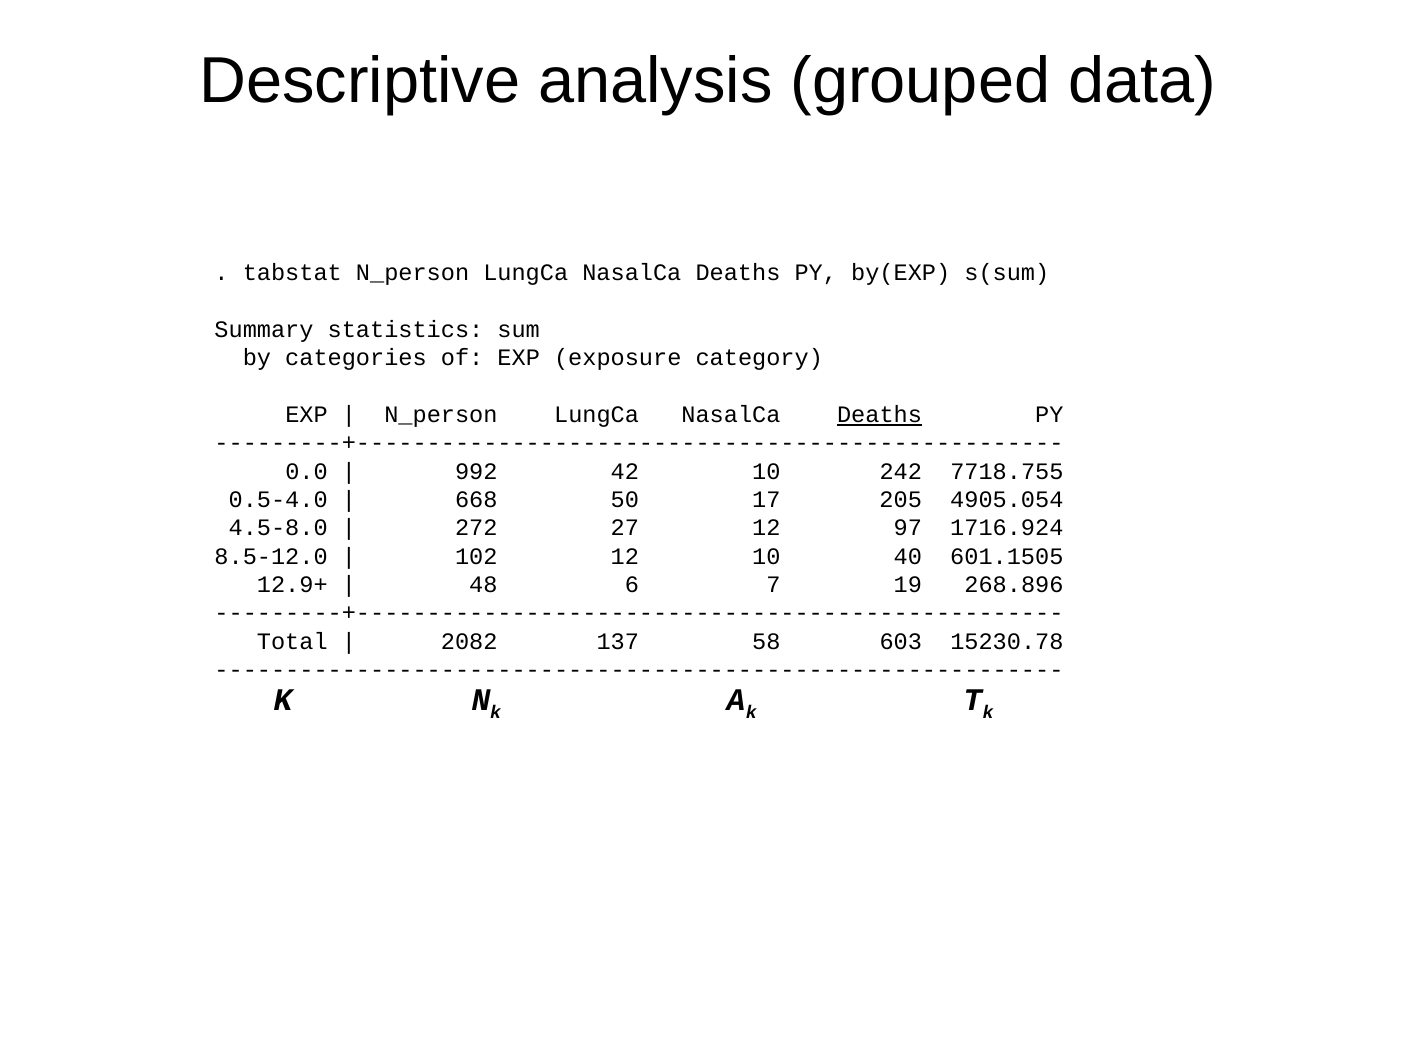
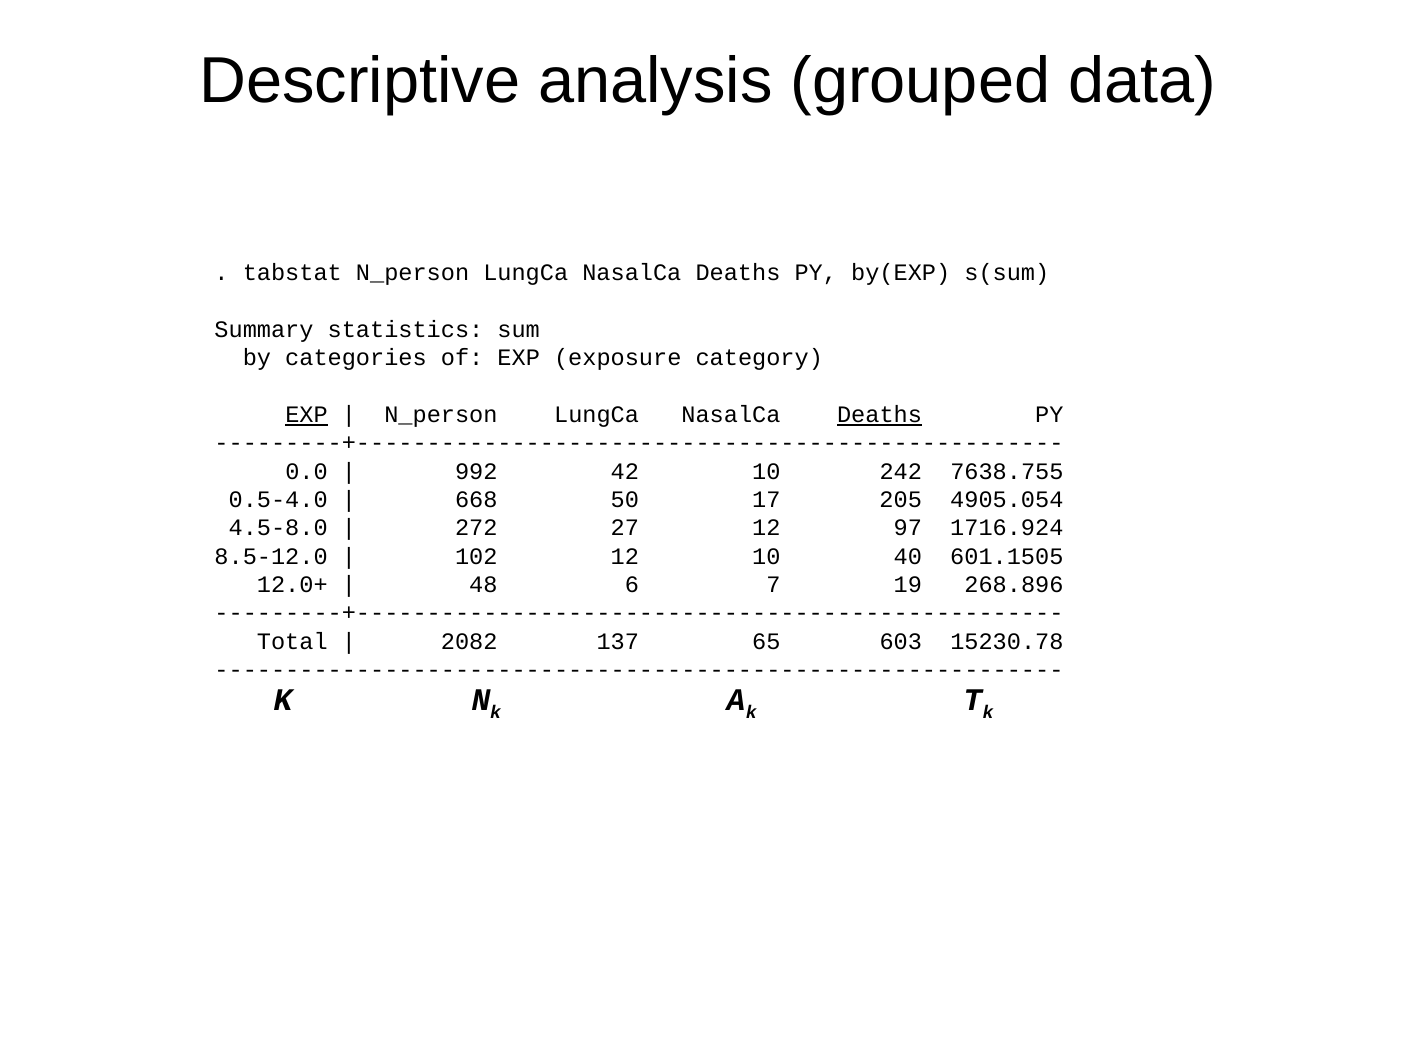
EXP underline: none -> present (306, 415)
7718.755: 7718.755 -> 7638.755 (1007, 471)
12.9+: 12.9+ -> 12.0+ (292, 585)
58: 58 -> 65 (766, 641)
